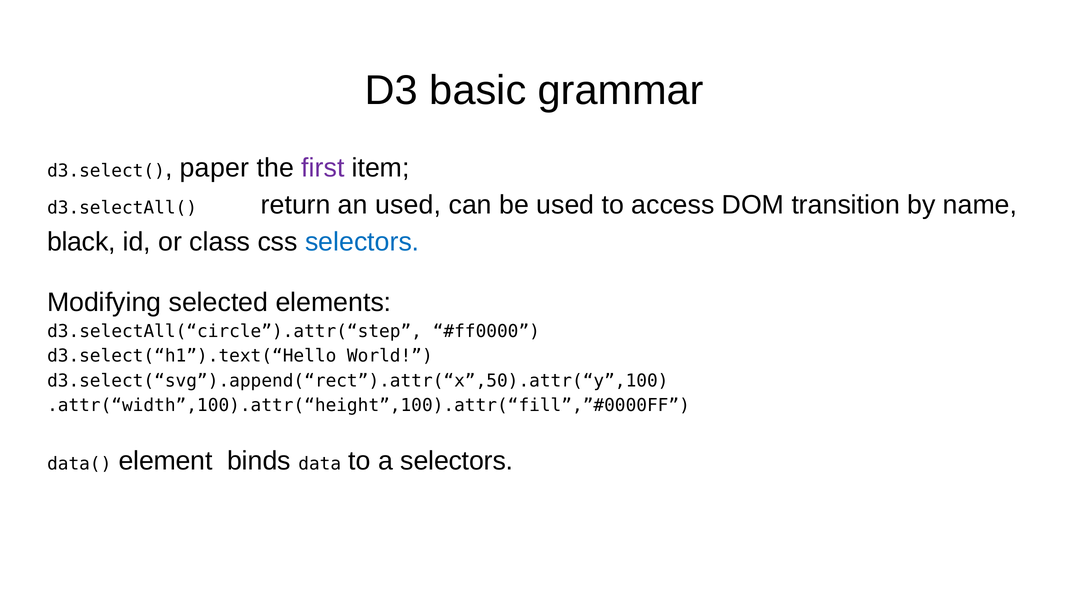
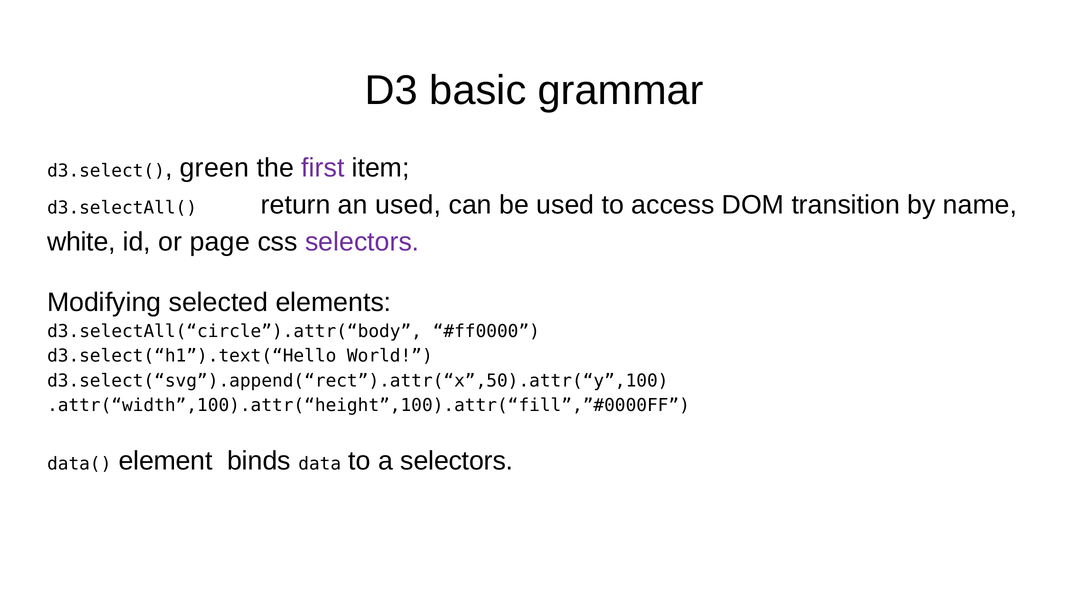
paper: paper -> green (215, 168)
black: black -> white (81, 242)
class: class -> page (220, 242)
selectors colour: blue -> purple (362, 242)
d3.selectAll(“circle”).attr(“step: d3.selectAll(“circle”).attr(“step -> d3.selectAll(“circle”).attr(“body (235, 332)
